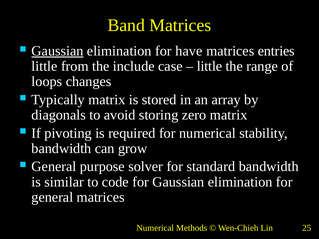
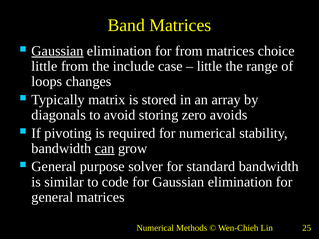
for have: have -> from (189, 51)
entries: entries -> choice (276, 51)
zero matrix: matrix -> avoids (229, 115)
can underline: none -> present (105, 149)
